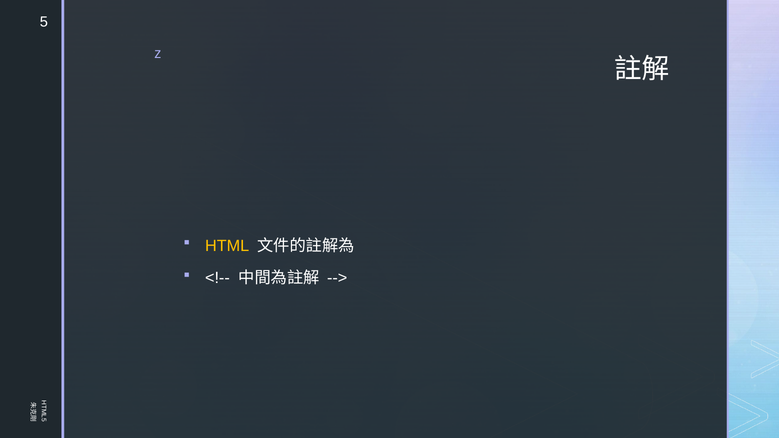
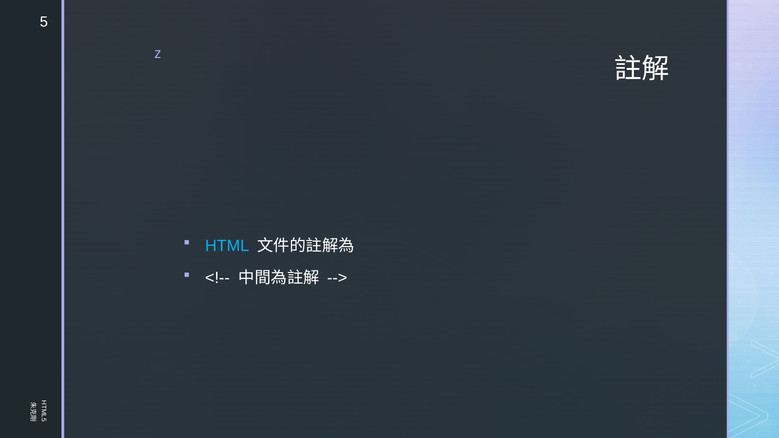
HTML colour: yellow -> light blue (227, 246)
